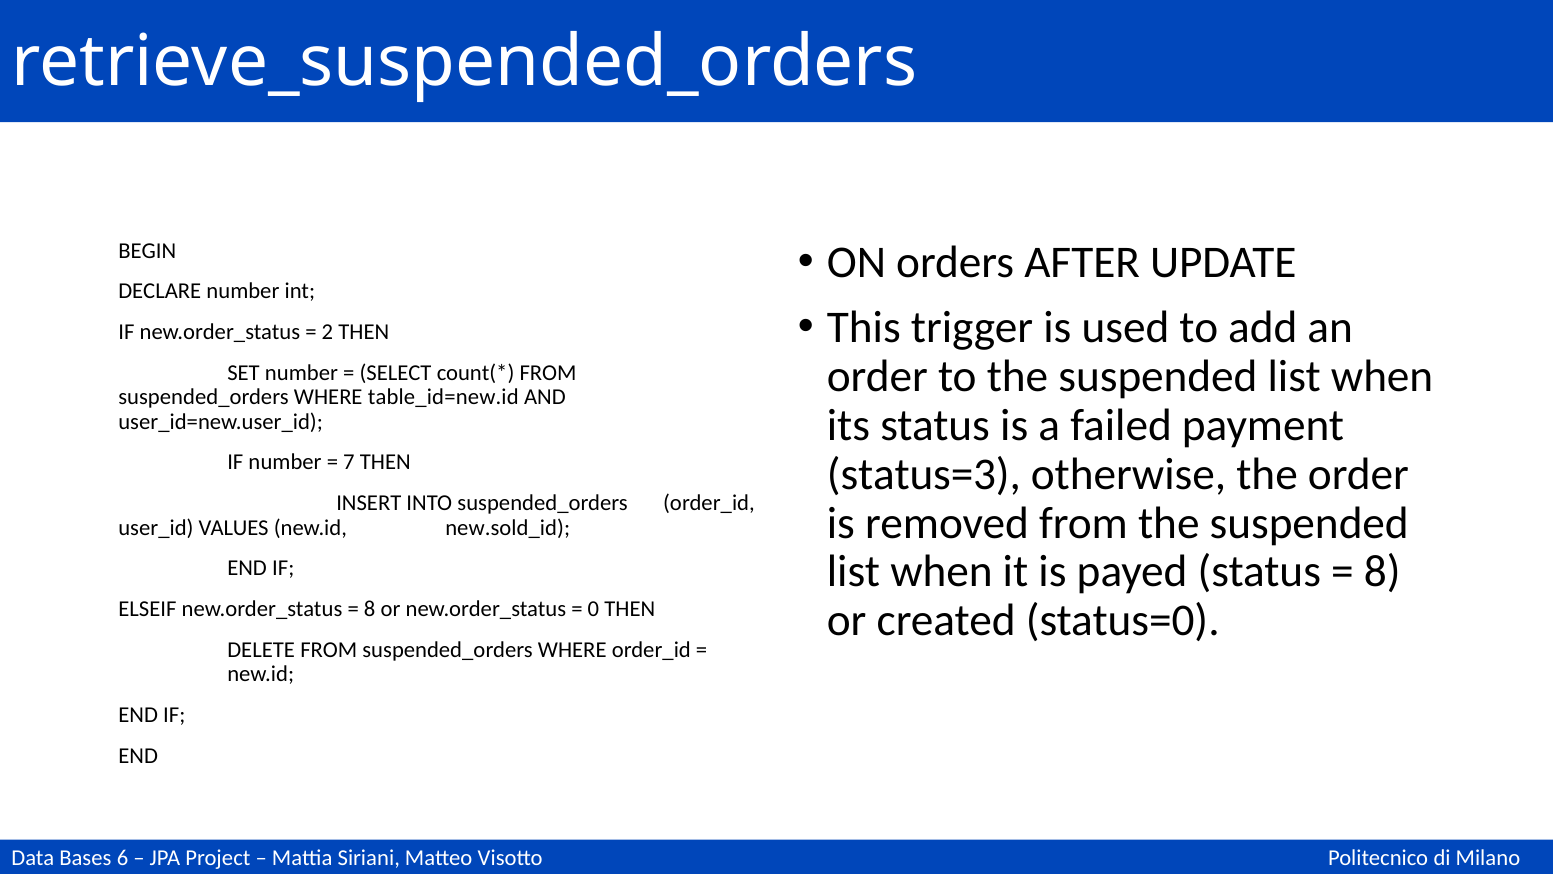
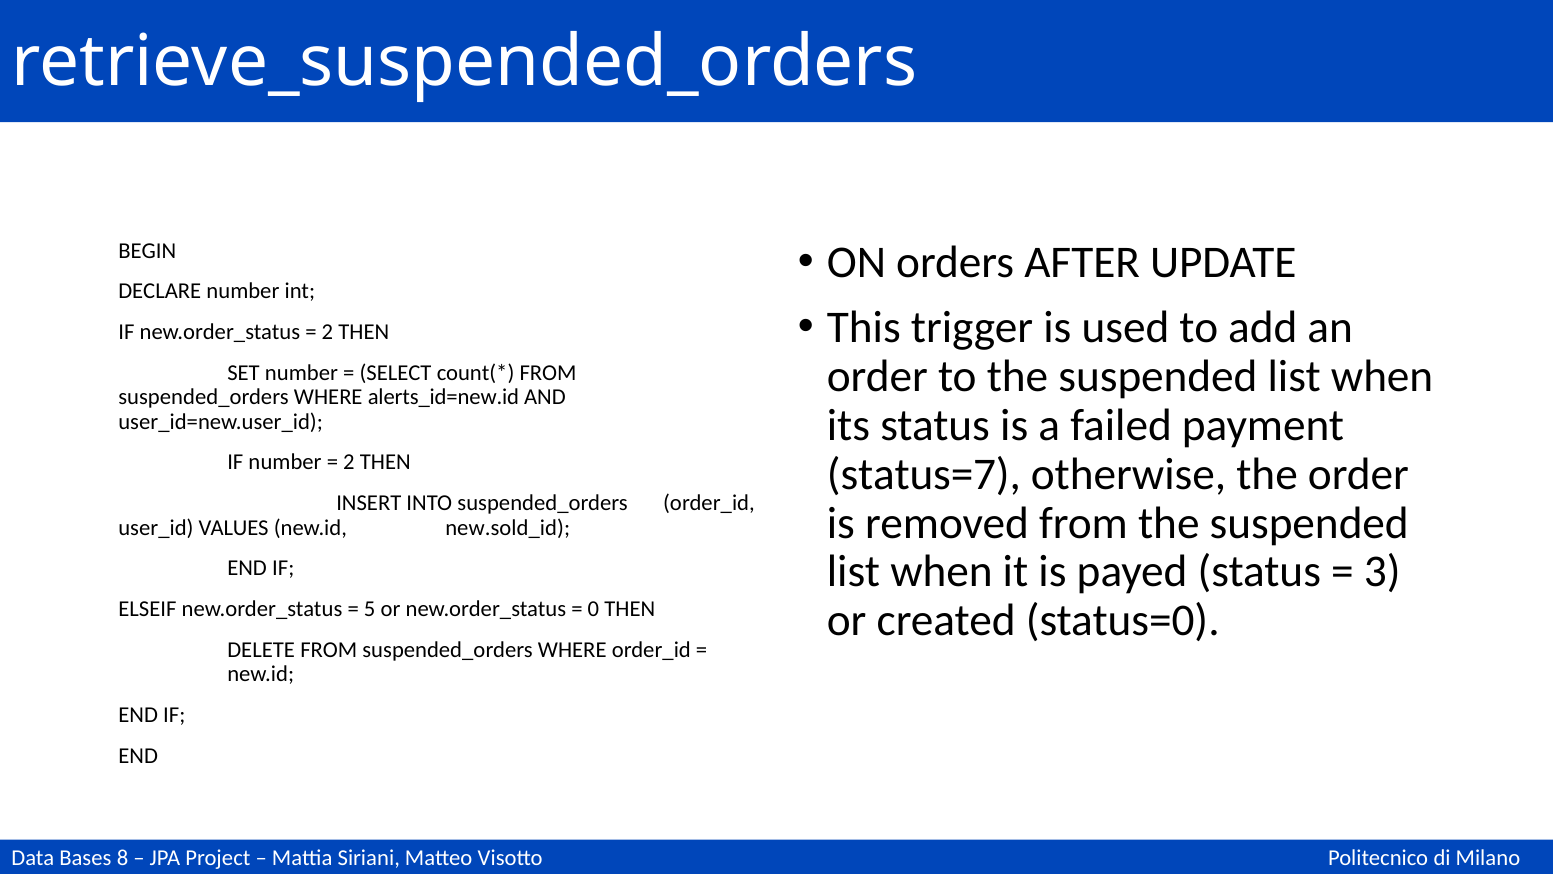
table_id=new.id: table_id=new.id -> alerts_id=new.id (443, 397)
7: 7 -> 2 (349, 462)
status=3: status=3 -> status=7 (924, 474)
8: 8 -> 3 (1382, 572)
8: 8 -> 5 (370, 609)
6: 6 -> 8 (123, 858)
